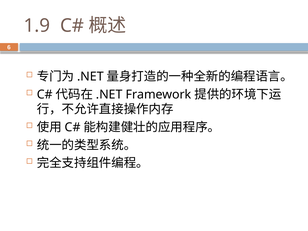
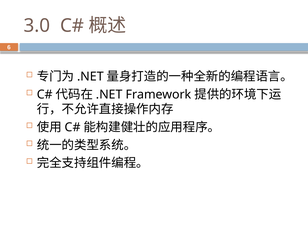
1.9: 1.9 -> 3.0 (37, 26)
